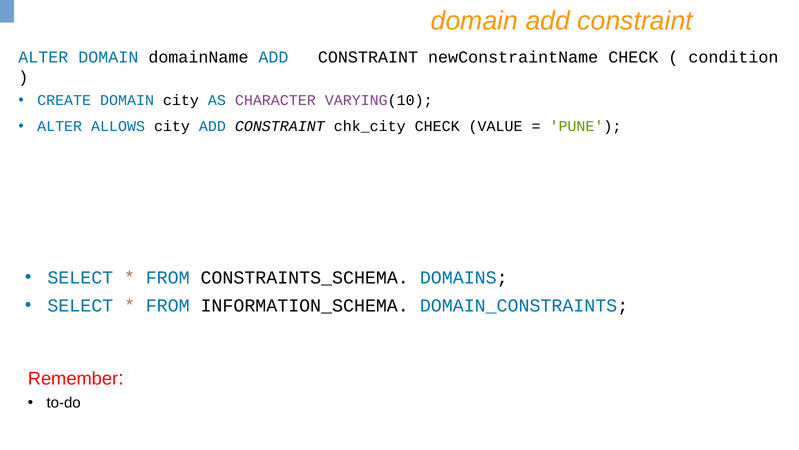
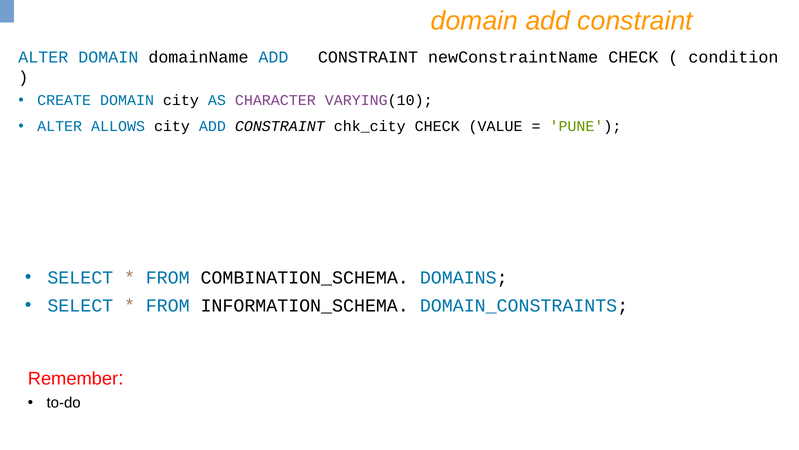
CONSTRAINTS_SCHEMA: CONSTRAINTS_SCHEMA -> COMBINATION_SCHEMA (305, 277)
